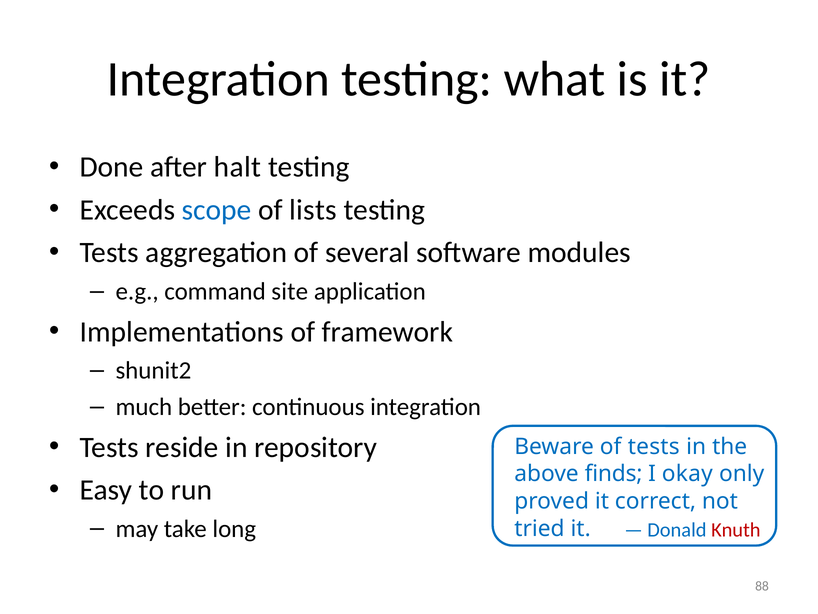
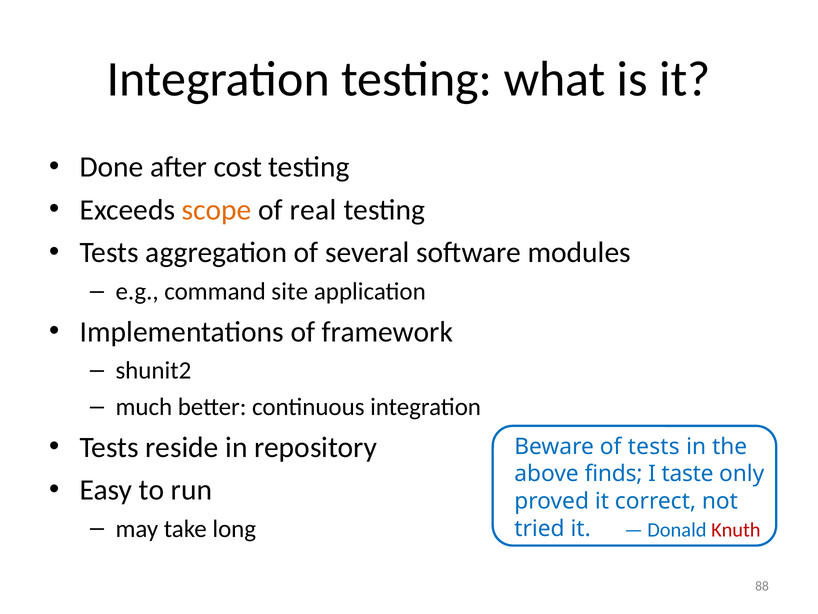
halt: halt -> cost (238, 167)
scope colour: blue -> orange (217, 210)
lists: lists -> real (313, 210)
okay: okay -> taste (688, 474)
